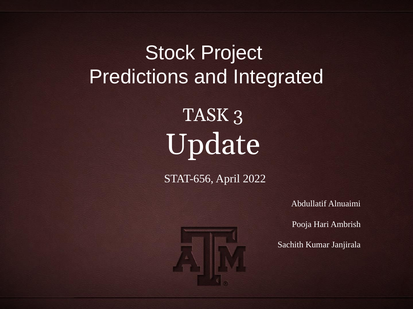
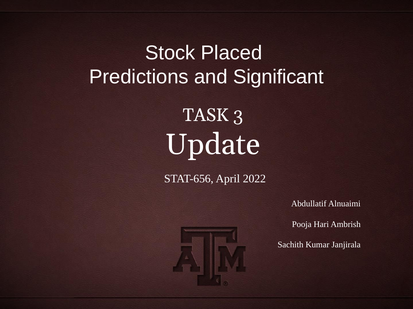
Project: Project -> Placed (232, 53)
Integrated: Integrated -> Significant (279, 77)
